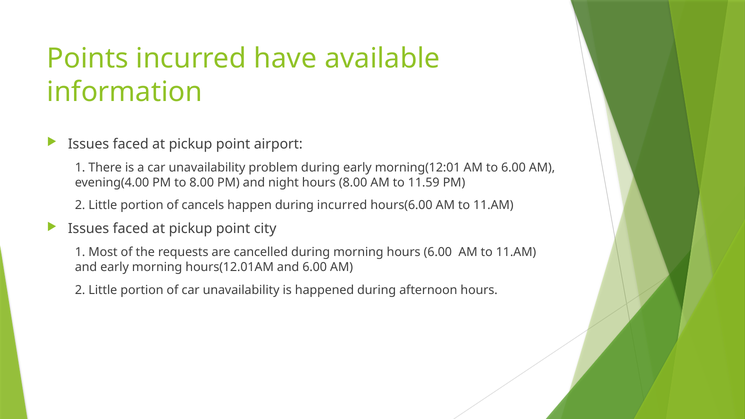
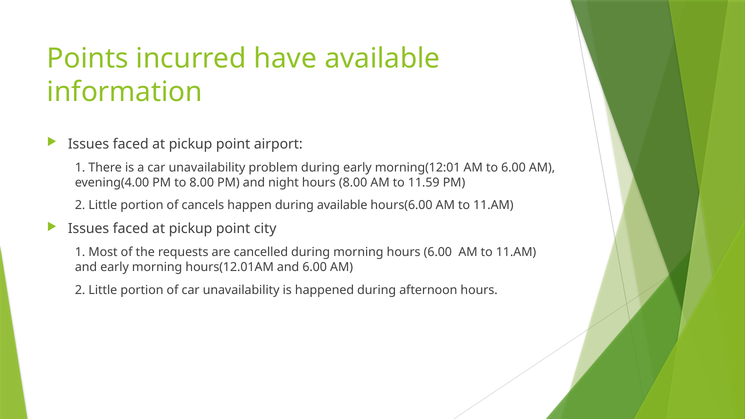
during incurred: incurred -> available (342, 205)
